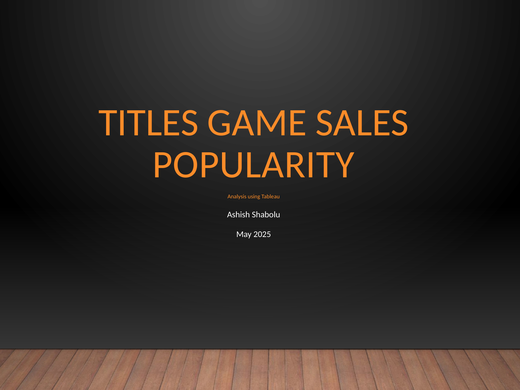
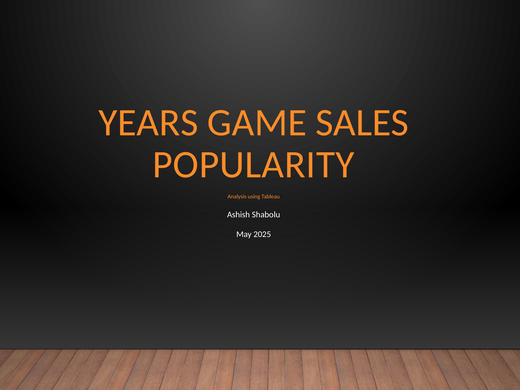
TITLES: TITLES -> YEARS (148, 123)
